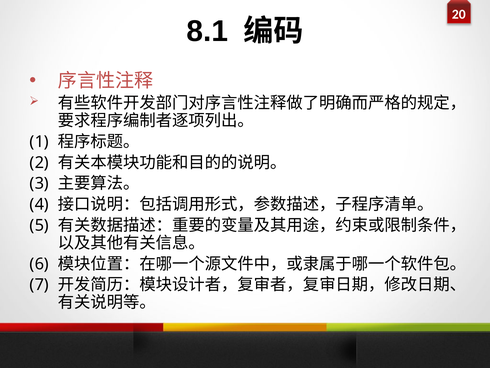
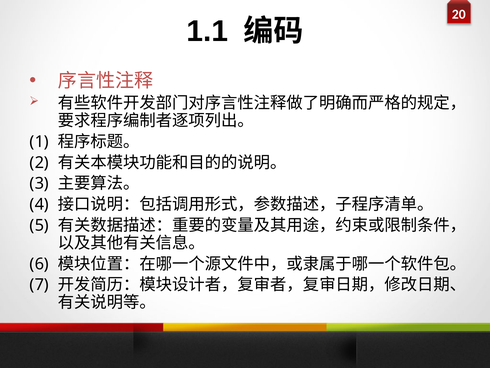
8.1: 8.1 -> 1.1 (207, 31)
